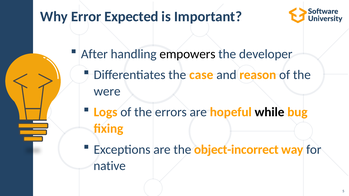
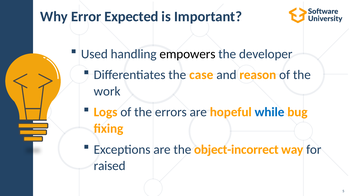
After: After -> Used (94, 54)
were: were -> work (107, 91)
while colour: black -> blue (270, 112)
native: native -> raised (110, 166)
